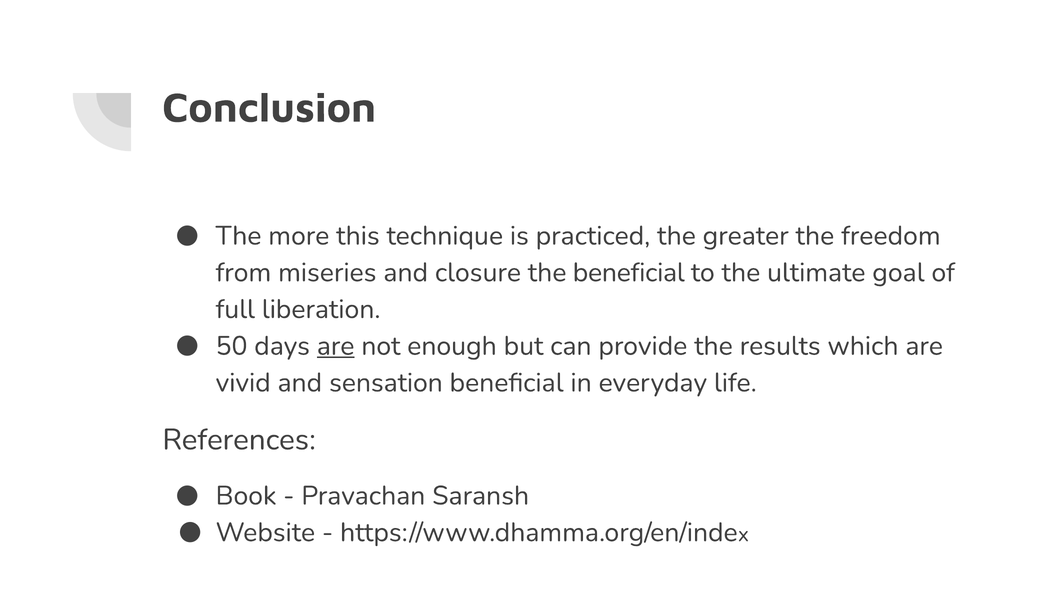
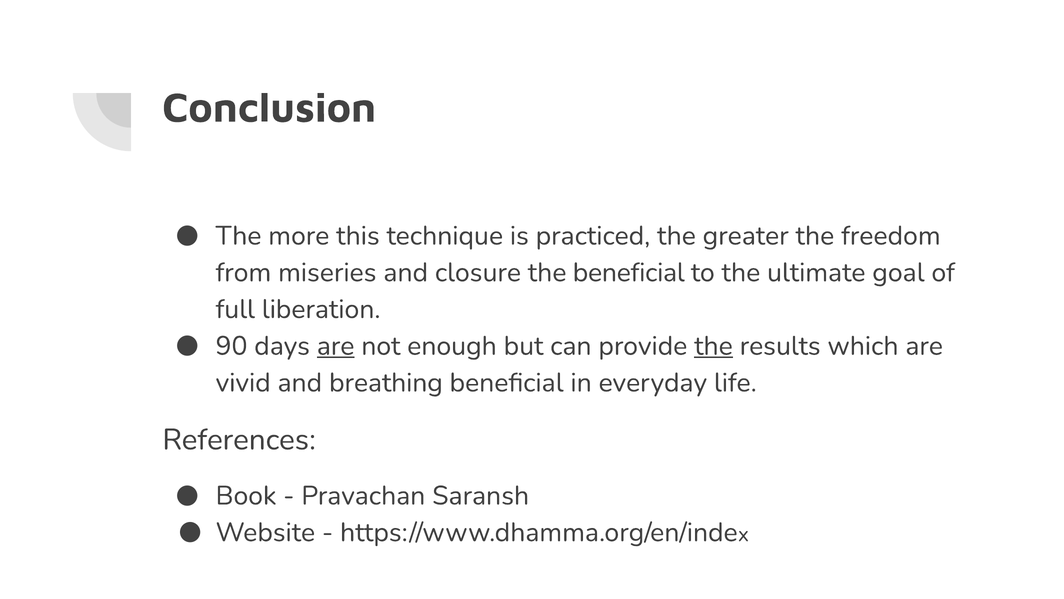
50: 50 -> 90 (232, 346)
the underline: none -> present (713, 346)
sensation: sensation -> breathing (386, 382)
